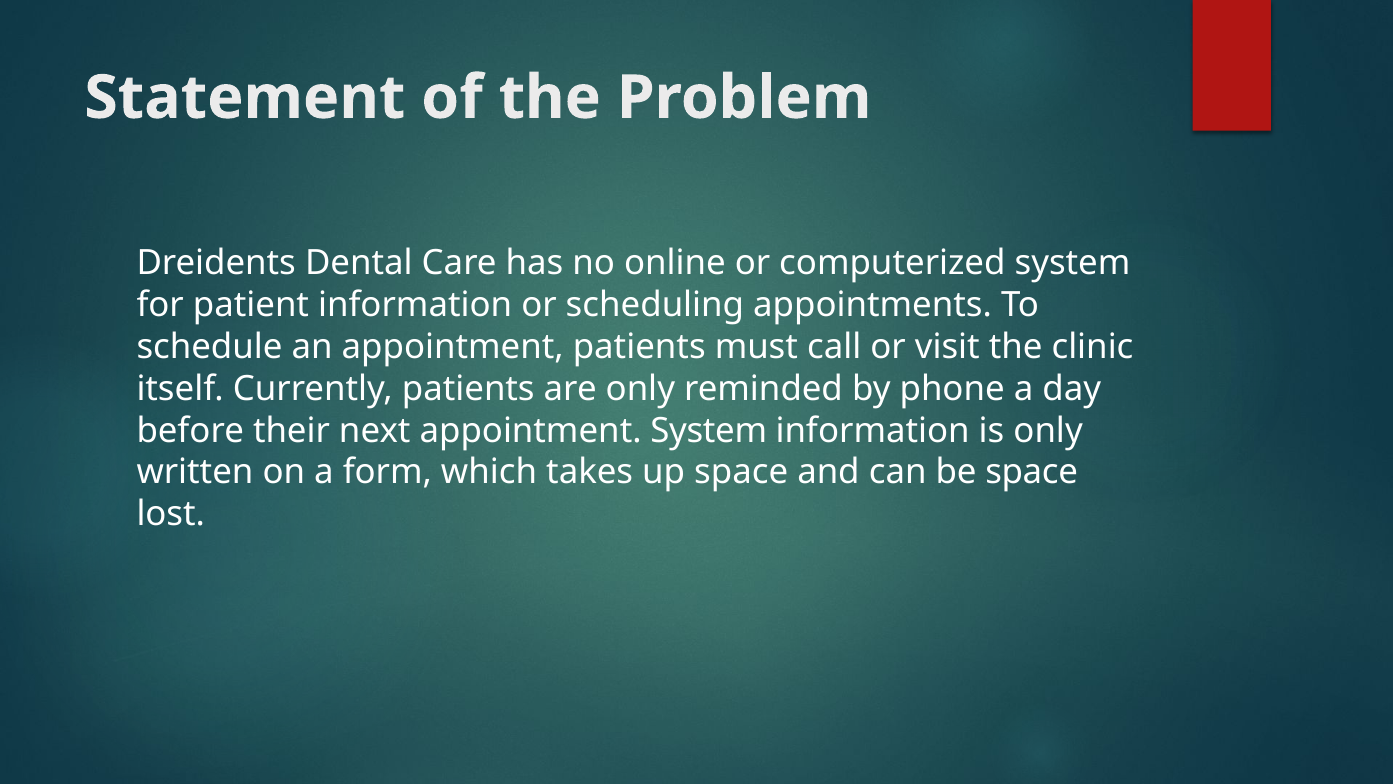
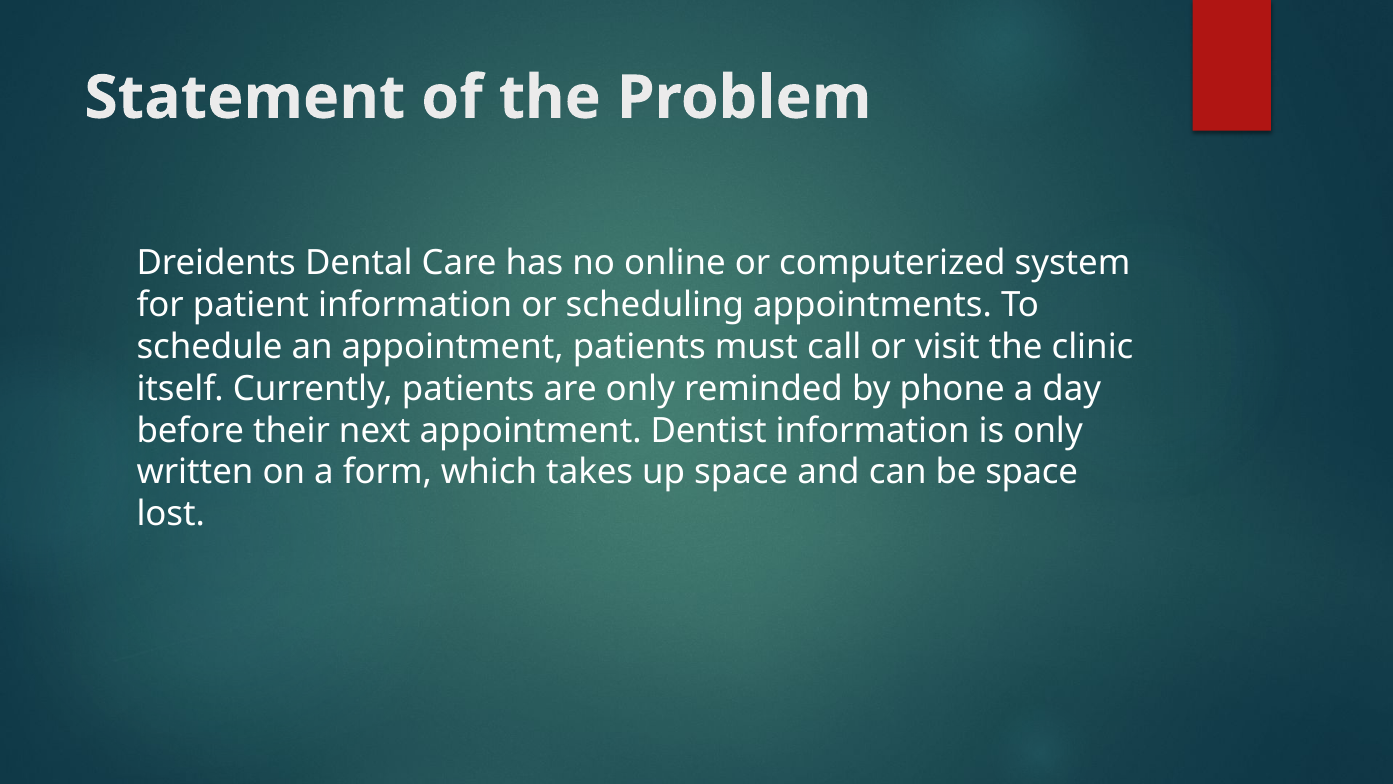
appointment System: System -> Dentist (709, 430)
